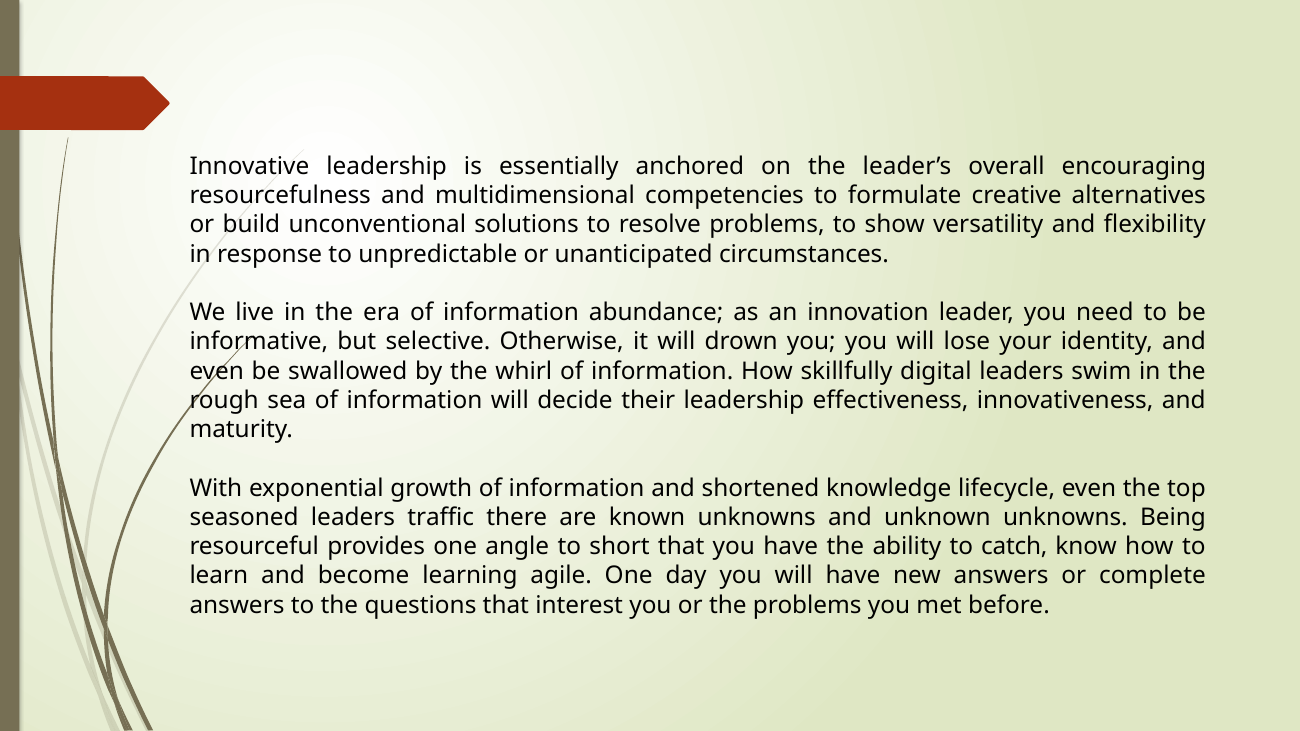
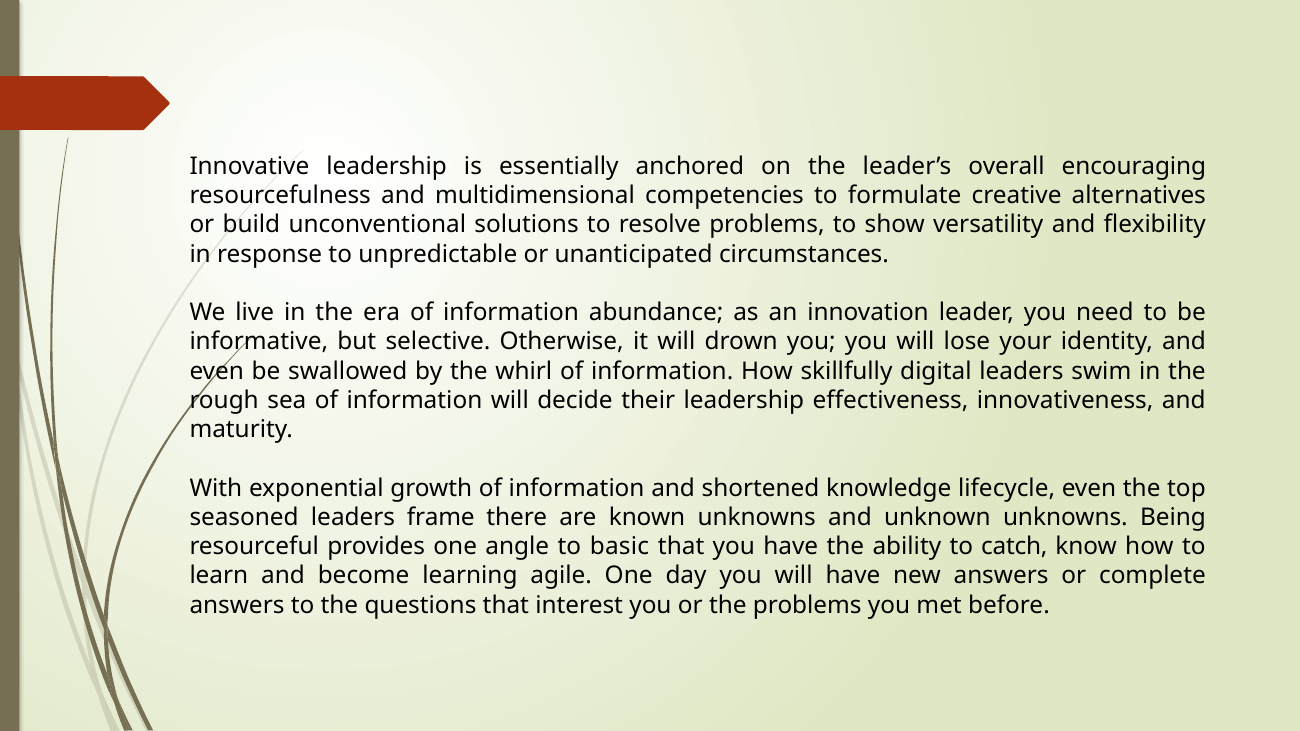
traffic: traffic -> frame (441, 517)
short: short -> basic (619, 547)
